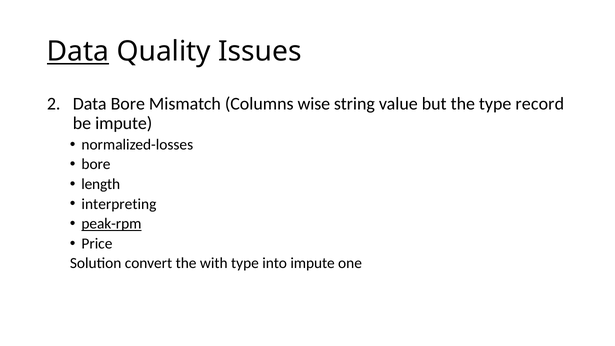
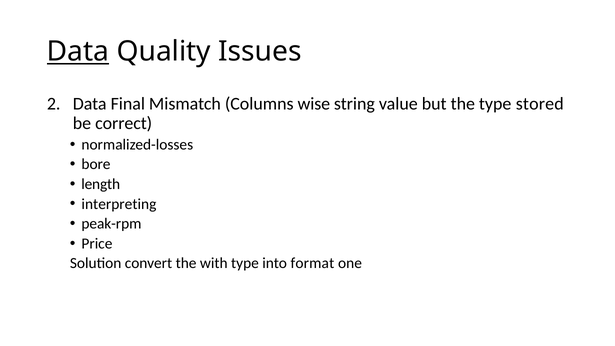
Data Bore: Bore -> Final (128, 104)
record: record -> stored (540, 104)
be impute: impute -> correct (124, 123)
peak-rpm underline: present -> none (111, 224)
into impute: impute -> format (312, 263)
